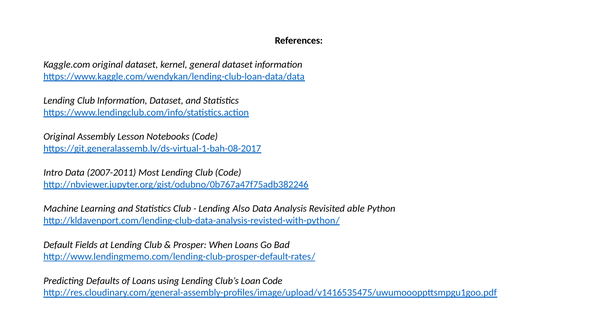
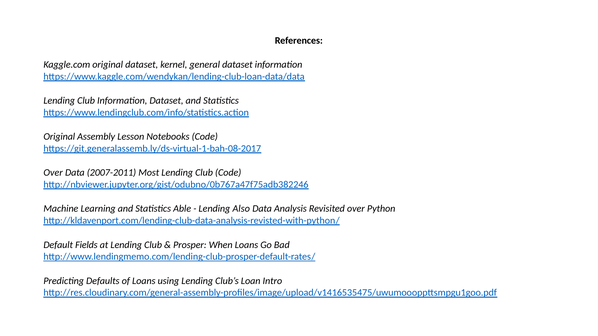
Intro: Intro -> Over (53, 173)
Statistics Club: Club -> Able (182, 209)
Revisited able: able -> over (356, 209)
Loan Code: Code -> Intro (272, 281)
